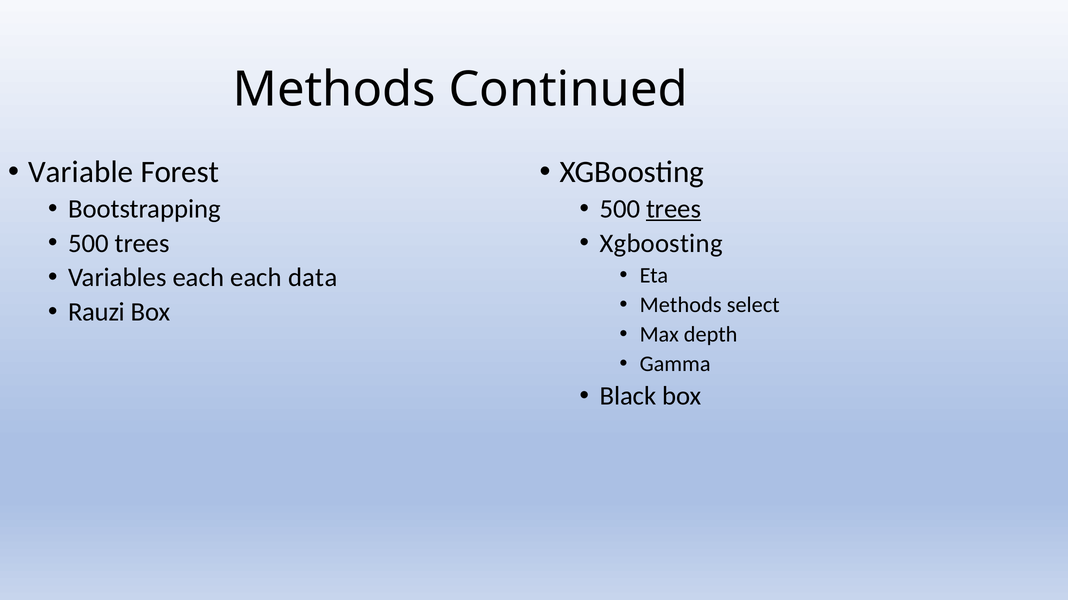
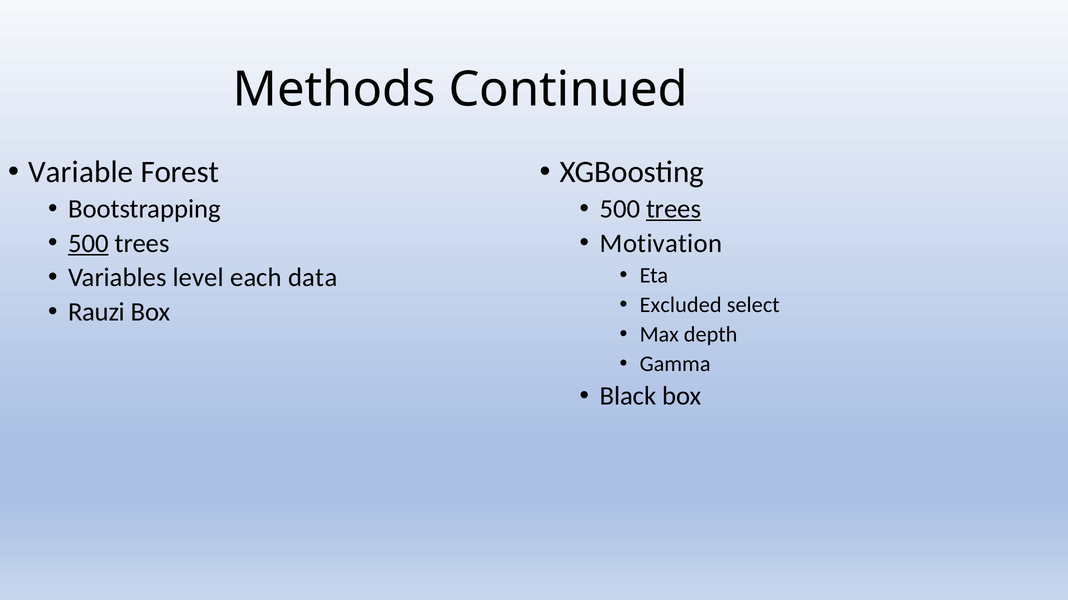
500 underline: none -> present (88, 244)
Xgboosting: Xgboosting -> Motivation (661, 244)
Variables each: each -> level (198, 278)
Methods: Methods -> Excluded (681, 305)
